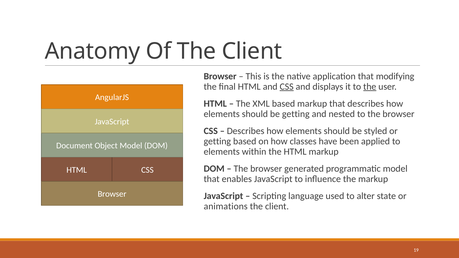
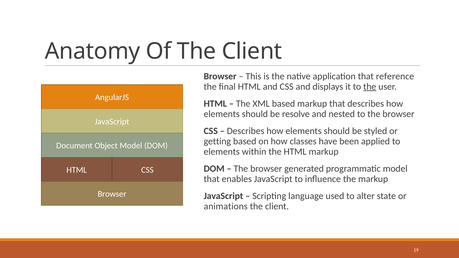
modifying: modifying -> reference (395, 76)
CSS underline: present -> none (287, 87)
be getting: getting -> resolve (296, 114)
